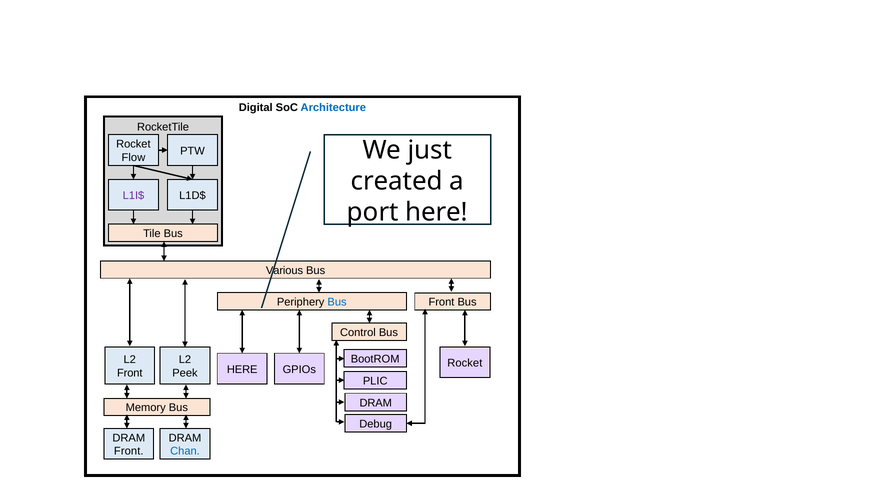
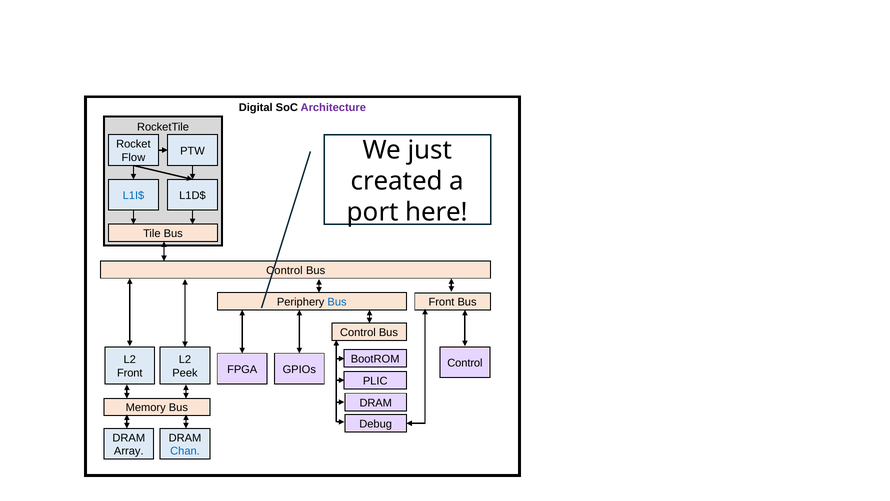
Architecture colour: blue -> purple (333, 107)
L1I$ colour: purple -> blue (133, 195)
Various: Various -> Control (284, 270)
Rocket: Rocket -> Control (465, 363)
HERE: HERE -> FPGA (242, 369)
Front: Front -> Array (129, 451)
